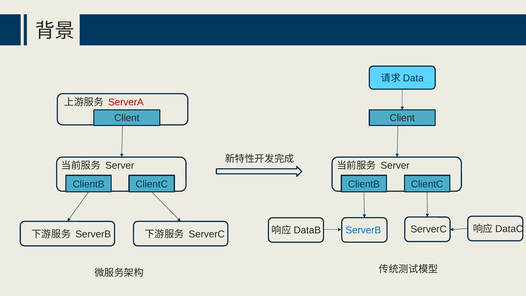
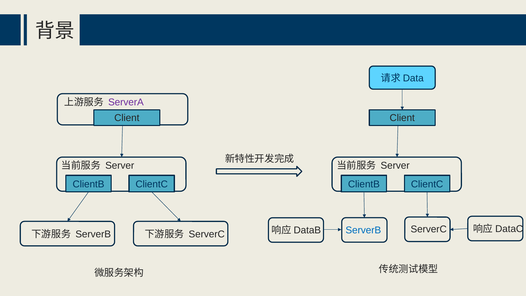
ServerA colour: red -> purple (126, 102)
